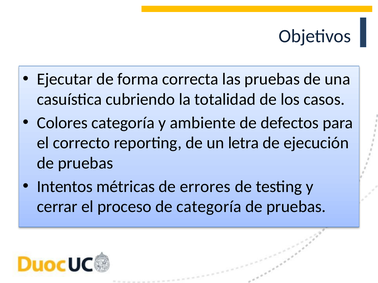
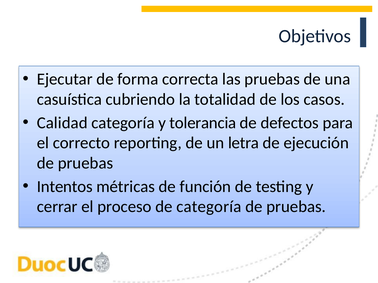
Colores: Colores -> Calidad (62, 123)
ambiente: ambiente -> tolerancia (203, 123)
errores: errores -> función (205, 187)
